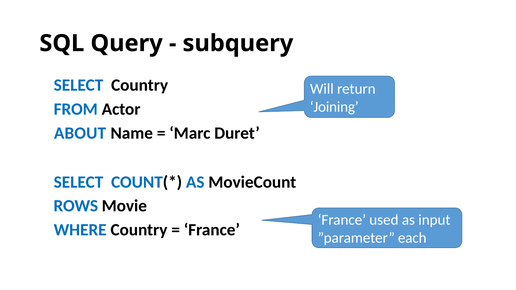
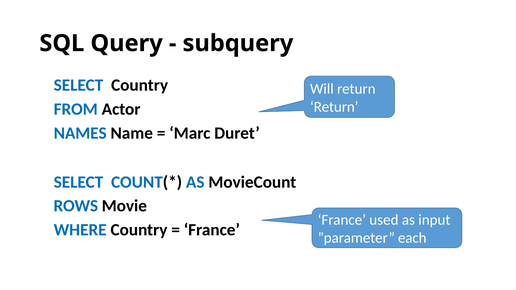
Joining: Joining -> Return (334, 107)
ABOUT: ABOUT -> NAMES (80, 133)
